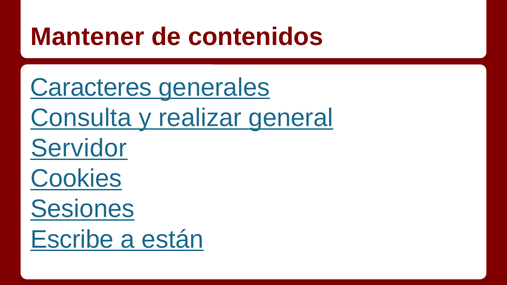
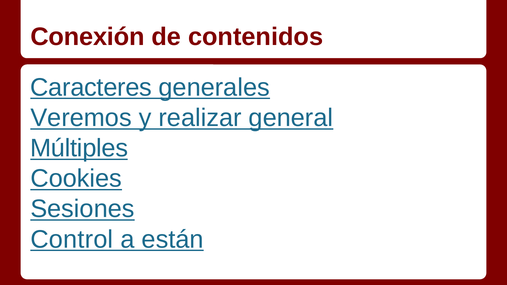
Mantener: Mantener -> Conexión (88, 37)
Consulta: Consulta -> Veremos (81, 118)
Servidor: Servidor -> Múltiples (79, 148)
Escribe: Escribe -> Control (72, 239)
